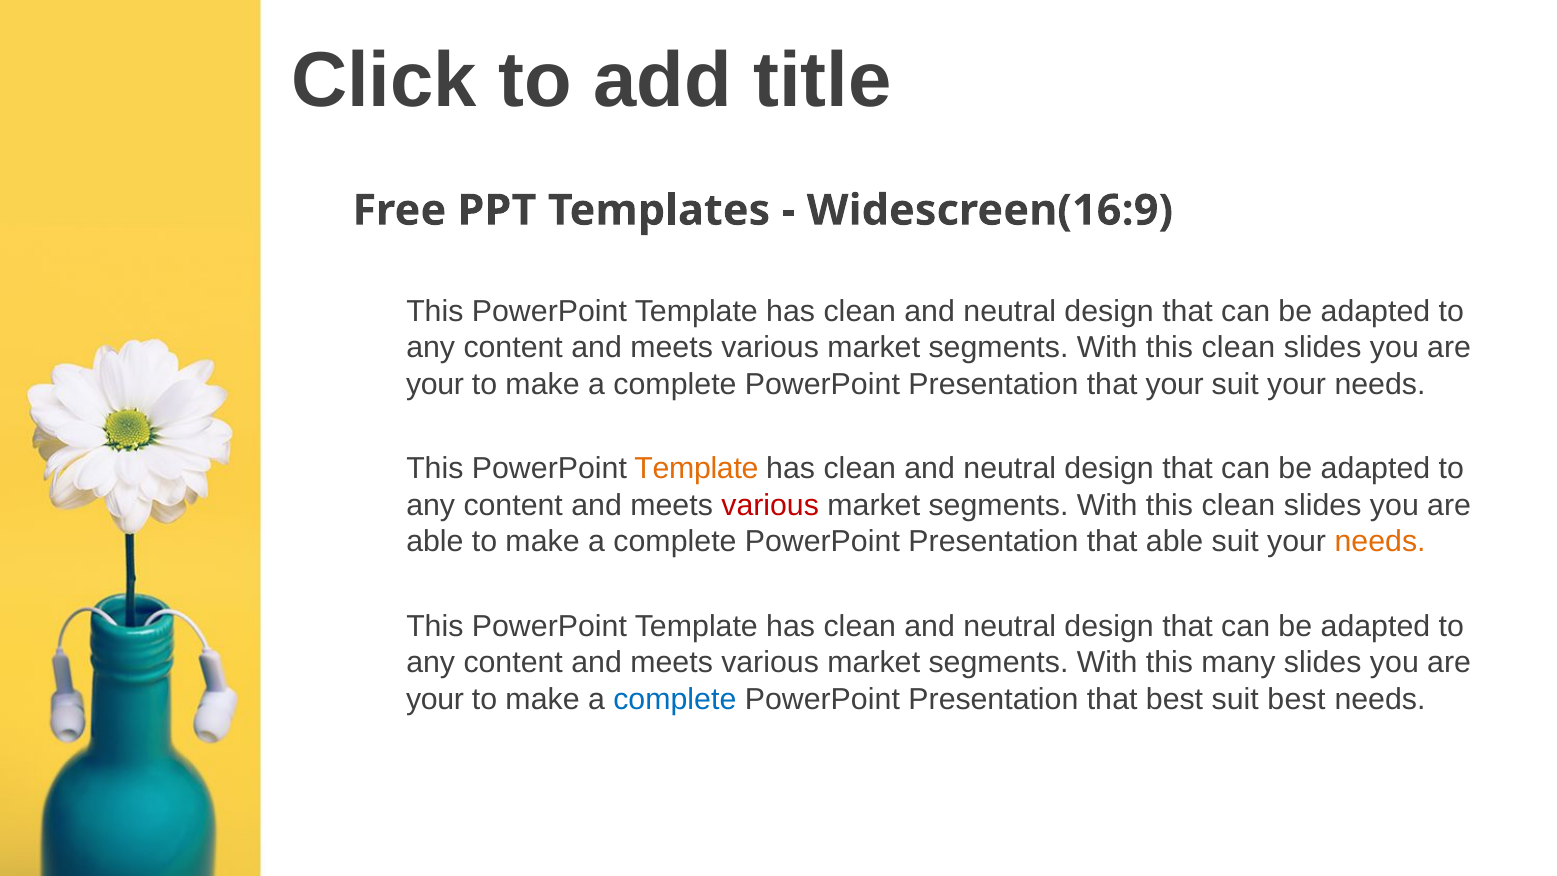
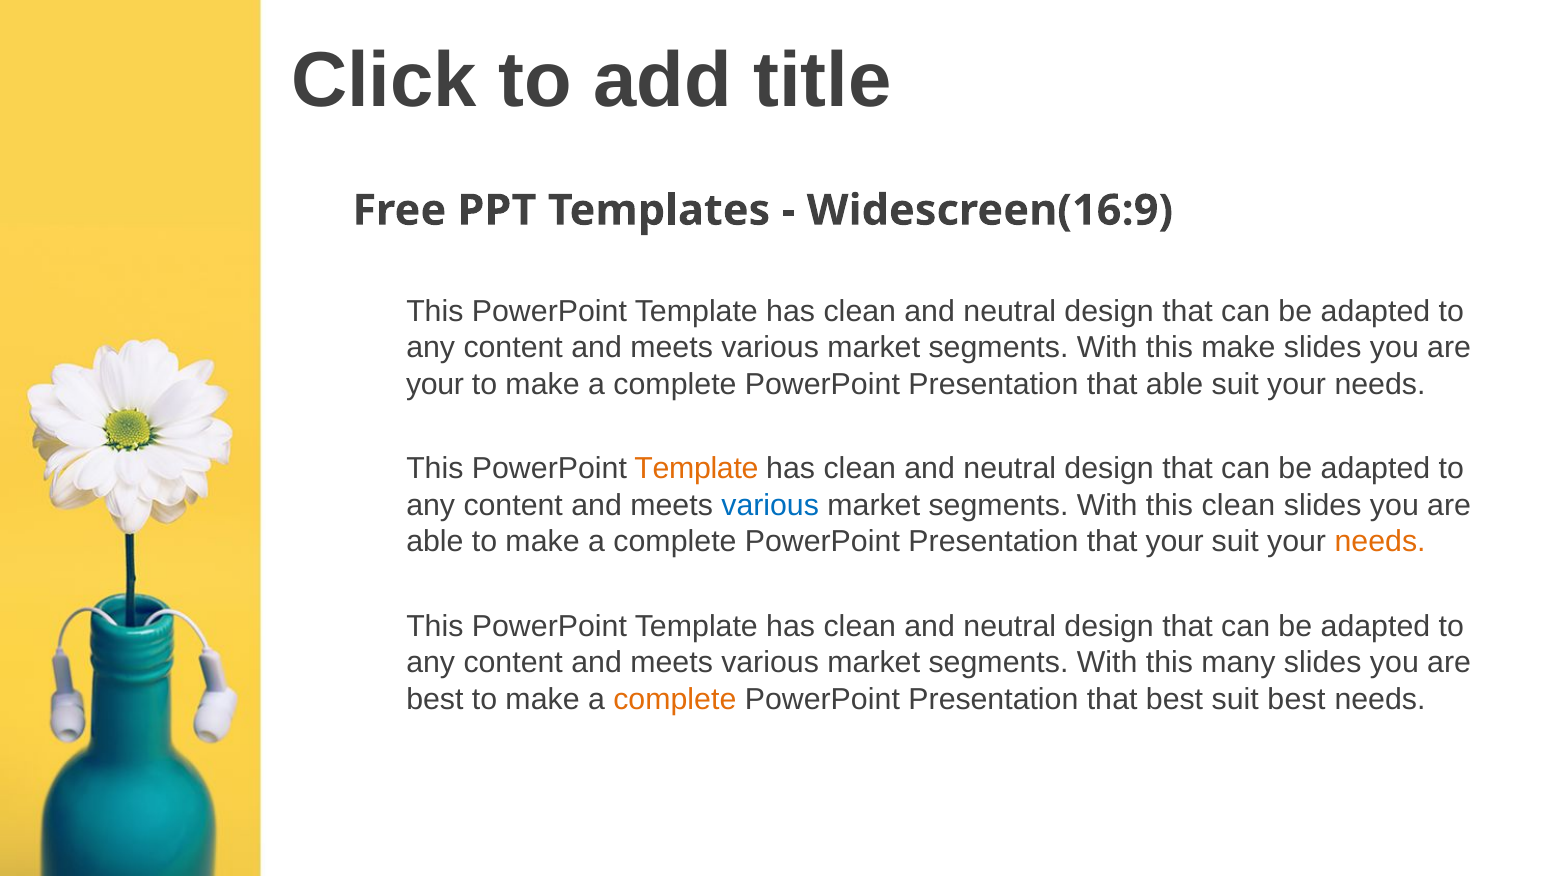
clean: clean -> make (1238, 348)
that your: your -> able (1175, 384)
various colour: red -> blue (770, 505)
that able: able -> your (1175, 542)
your: your -> best (435, 699)
complete colour: blue -> orange (675, 699)
